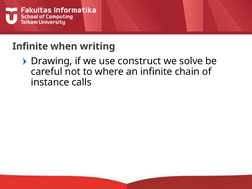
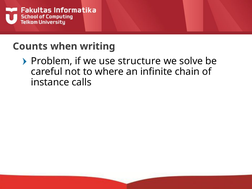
Infinite: Infinite -> Counts (30, 46)
Drawing: Drawing -> Problem (52, 61)
construct: construct -> structure (139, 61)
